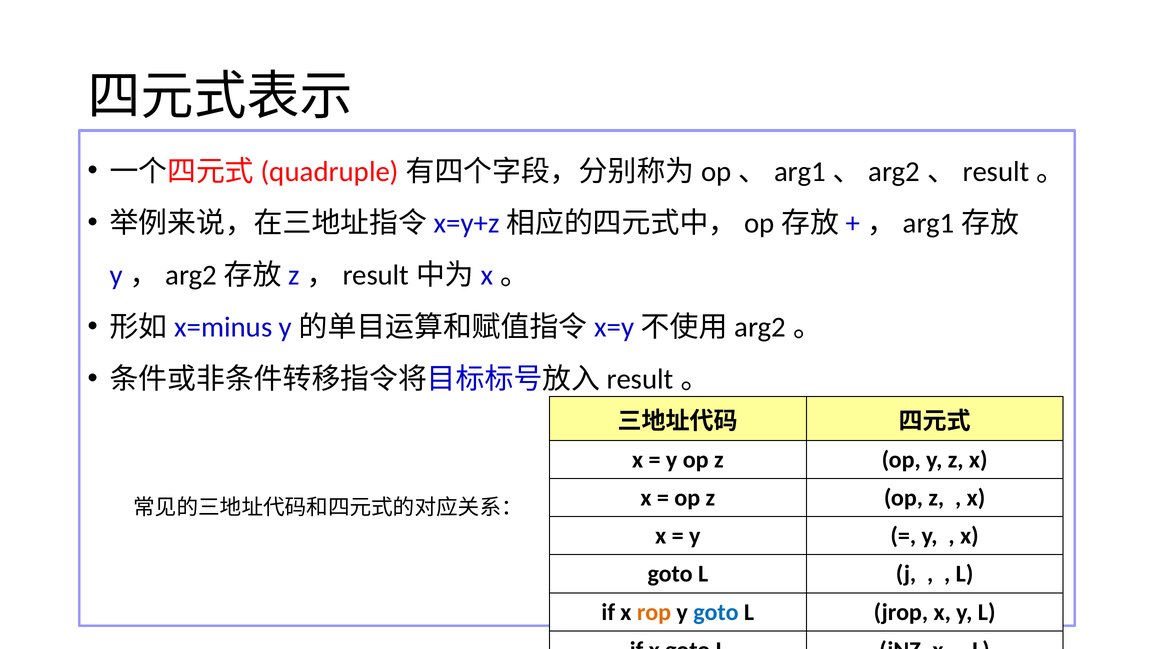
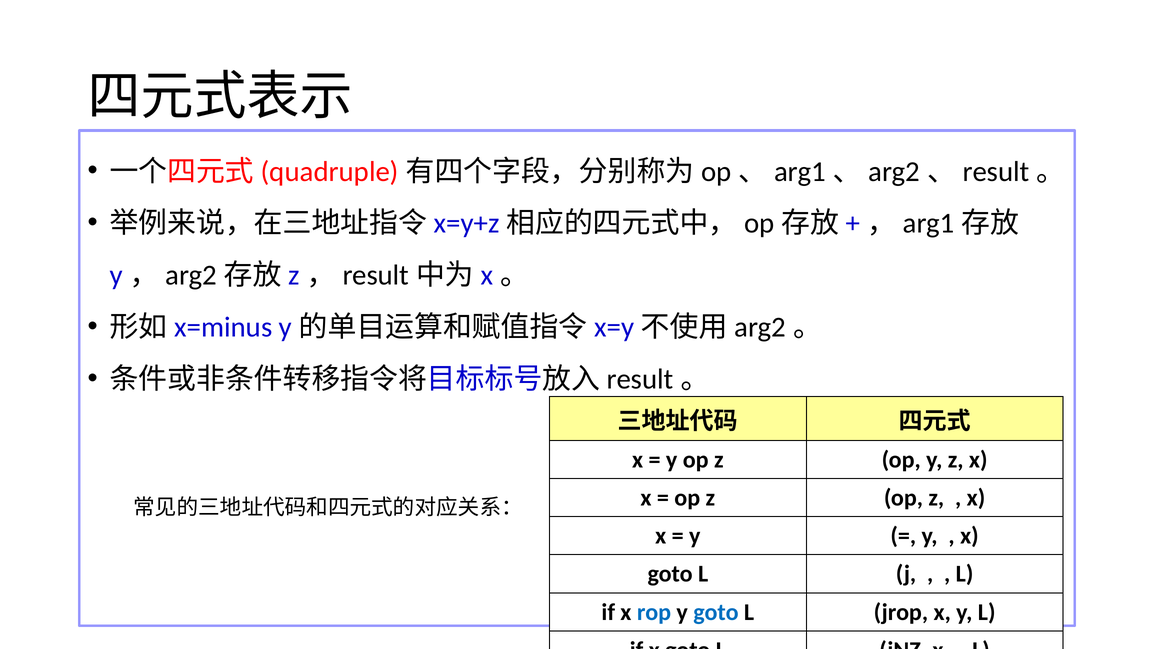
rop colour: orange -> blue (654, 612)
